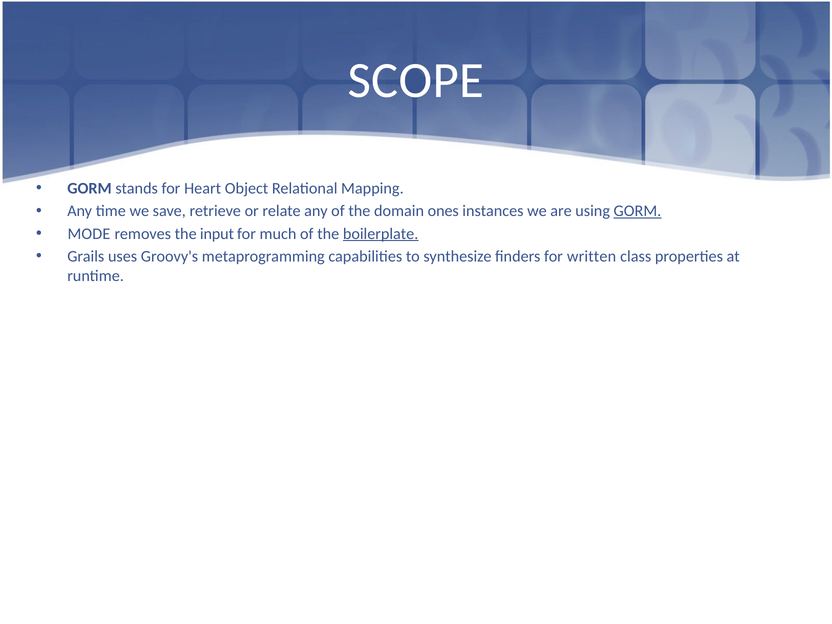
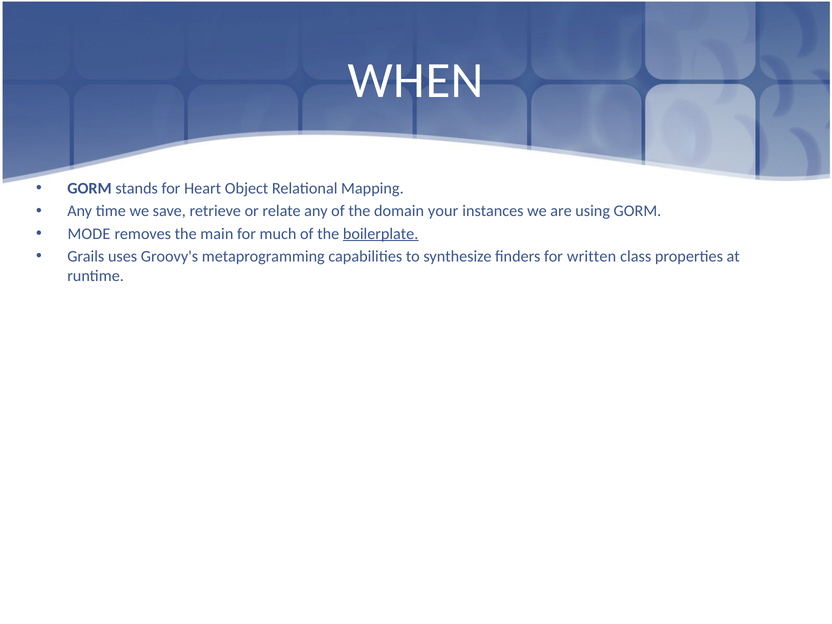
SCOPE: SCOPE -> WHEN (416, 81)
ones: ones -> your (443, 211)
GORM underline: present -> none (637, 211)
input: input -> main (217, 234)
